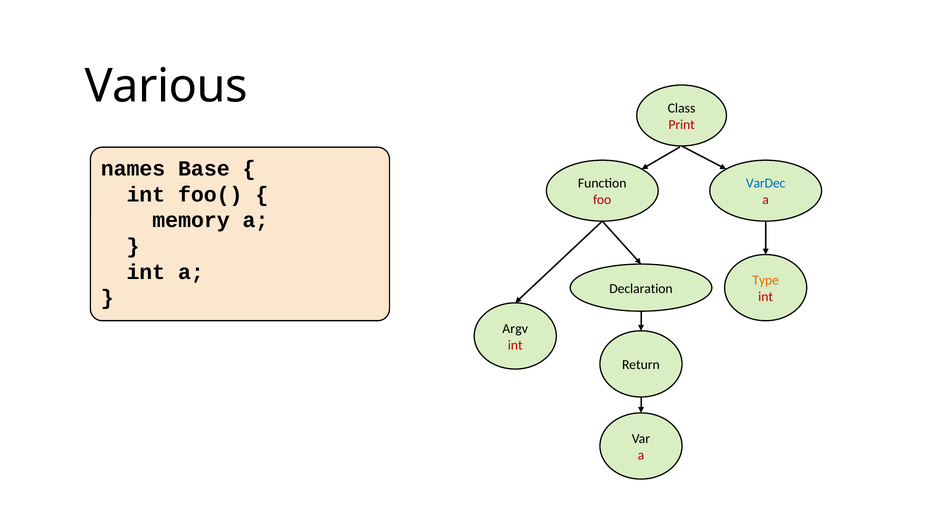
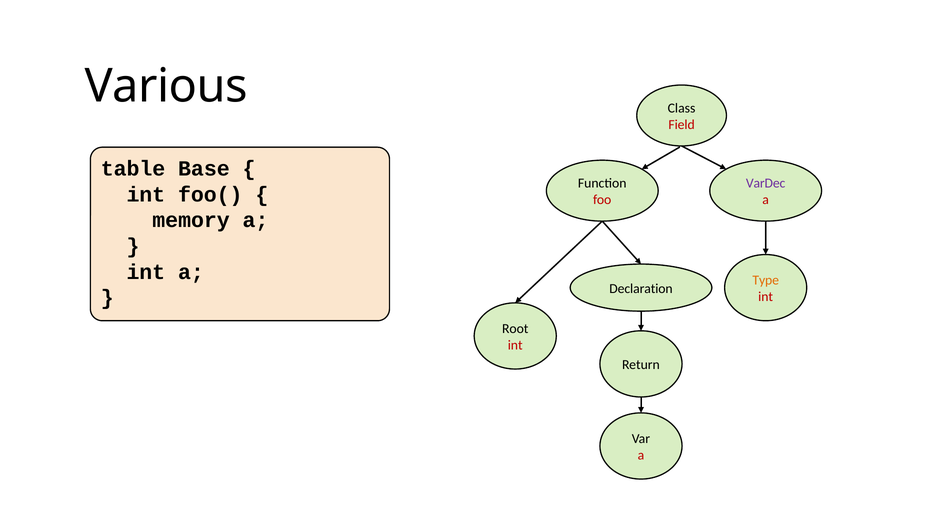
Print: Print -> Field (682, 125)
names: names -> table (133, 169)
VarDec colour: blue -> purple (766, 183)
Argv: Argv -> Root (515, 328)
